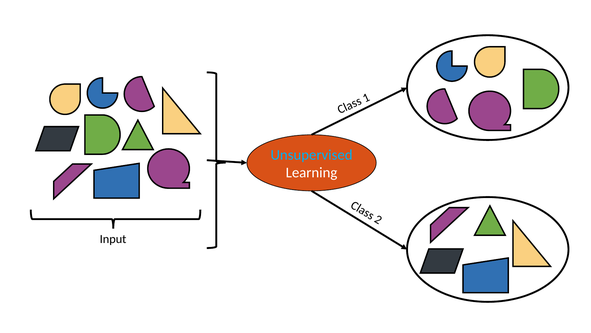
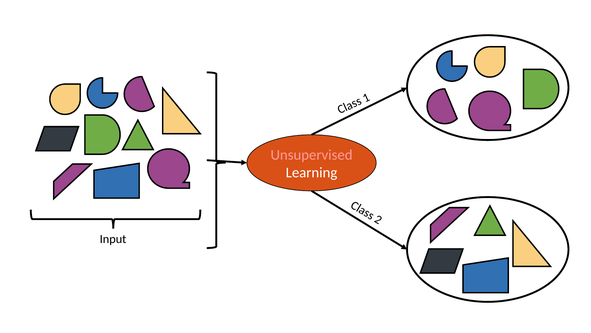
Unsupervised colour: light blue -> pink (312, 155)
